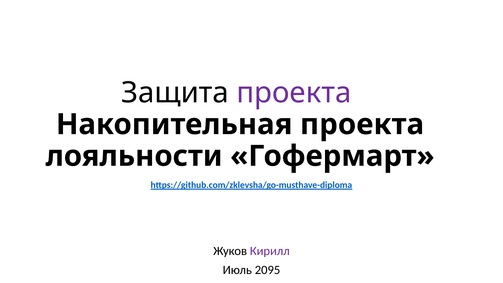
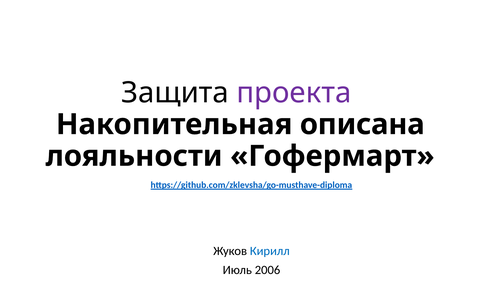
Накопительная проекта: проекта -> описана (362, 124)
Кирилл colour: purple -> blue (270, 251)
2095: 2095 -> 2006 (267, 270)
